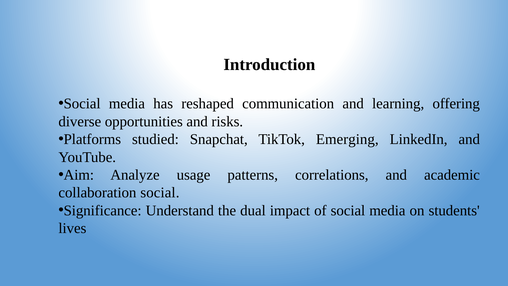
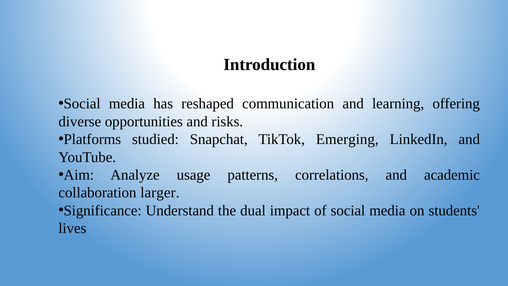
collaboration social: social -> larger (160, 193)
